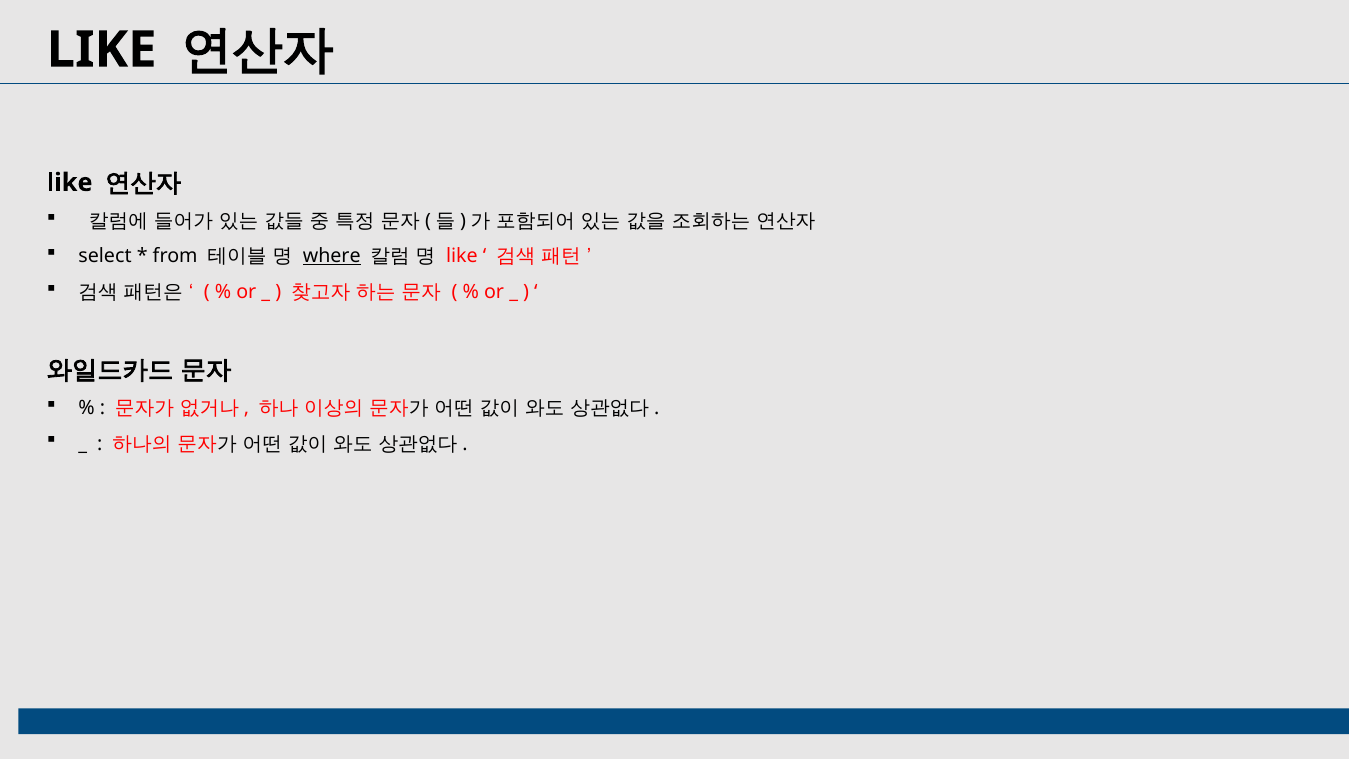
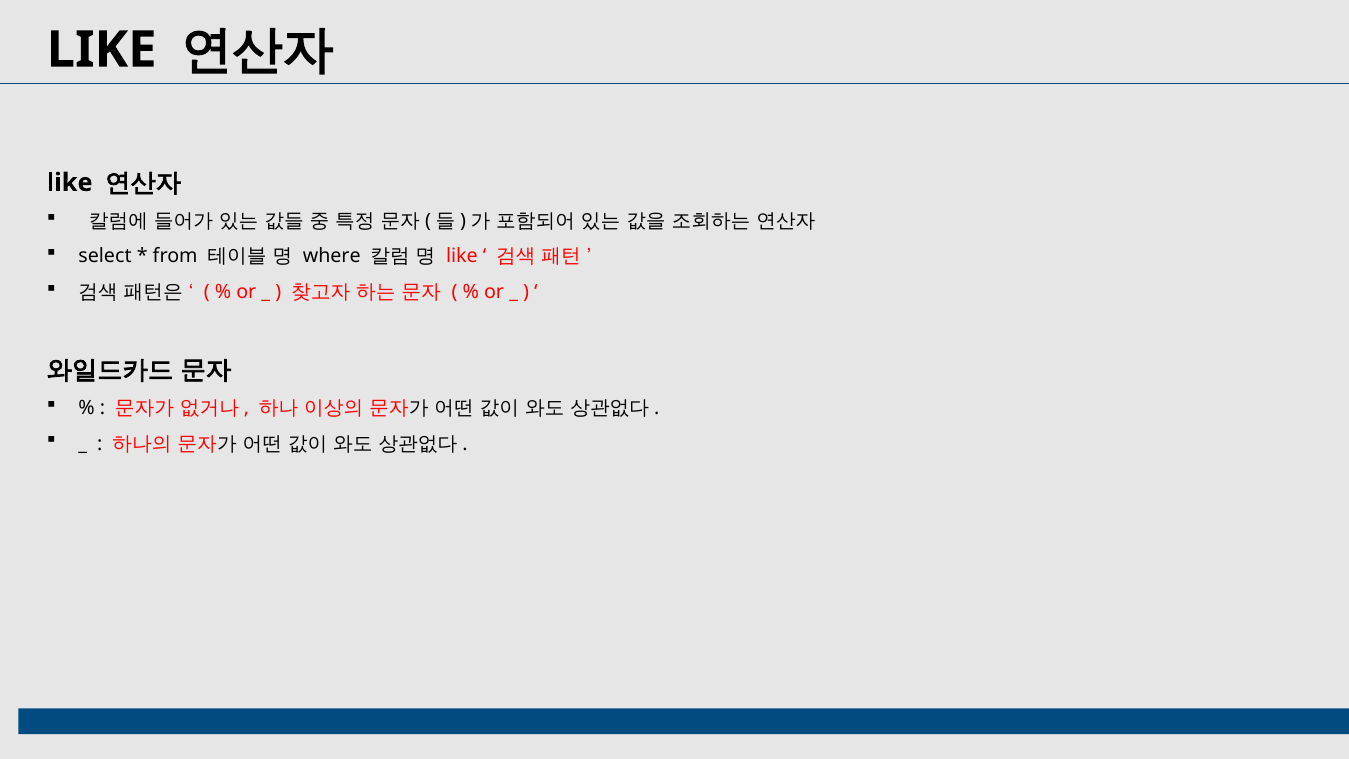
where underline: present -> none (332, 256)
